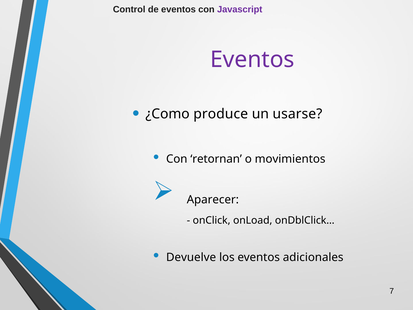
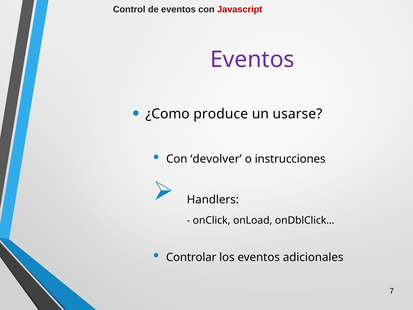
Javascript colour: purple -> red (240, 9)
retornan: retornan -> devolver (216, 159)
movimientos: movimientos -> instrucciones (290, 159)
Aparecer: Aparecer -> Handlers (213, 199)
Devuelve: Devuelve -> Controlar (191, 257)
